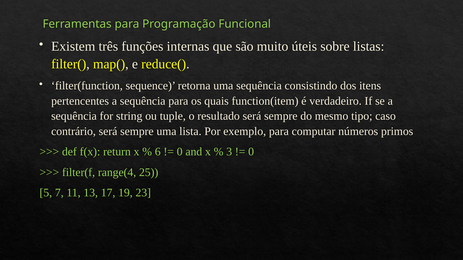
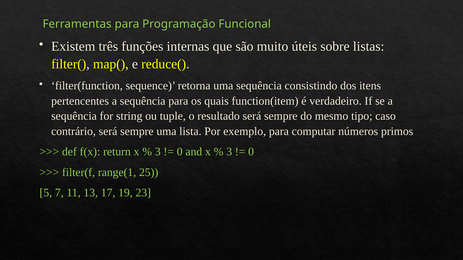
6: 6 -> 3 (158, 152)
range(4: range(4 -> range(1 (117, 173)
